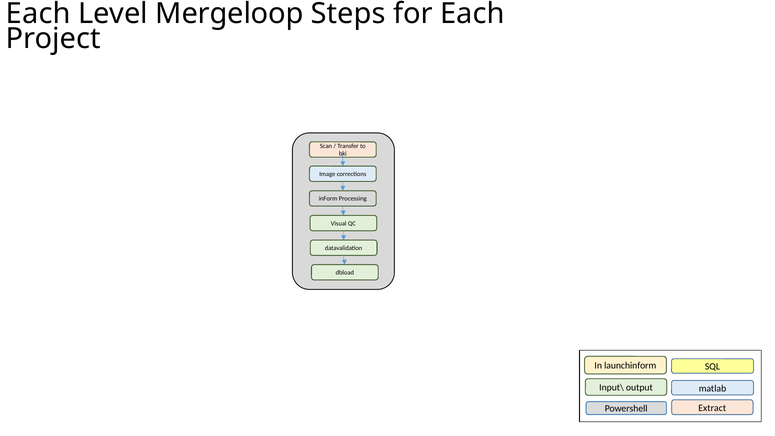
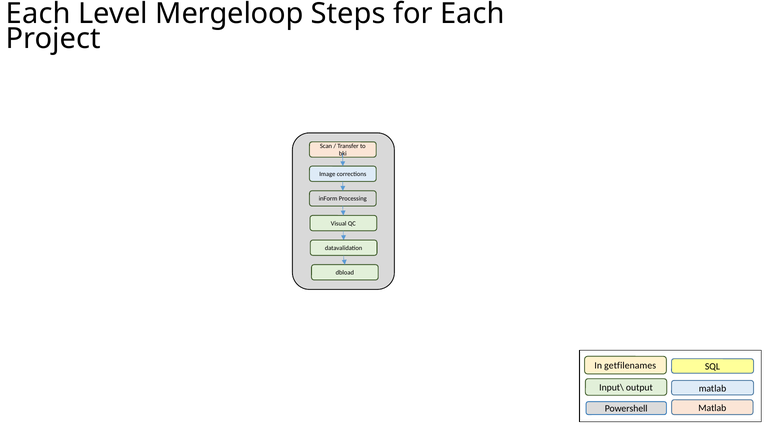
launchinform: launchinform -> getfilenames (630, 366)
Powershell Extract: Extract -> Matlab (712, 408)
